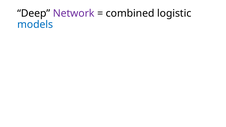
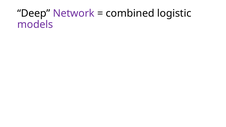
models colour: blue -> purple (35, 25)
